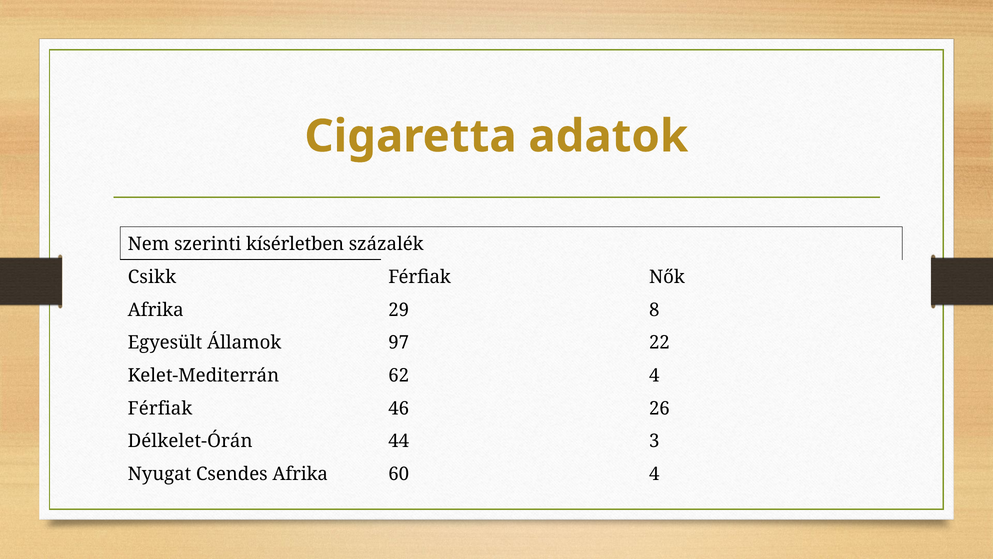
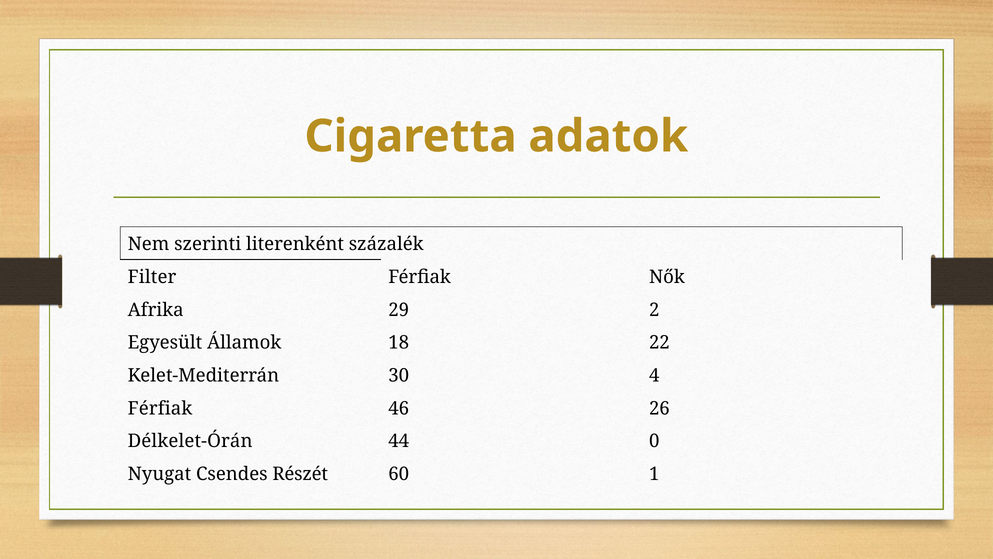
kísérletben: kísérletben -> literenként (295, 244)
Csikk: Csikk -> Filter (152, 277)
8: 8 -> 2 (654, 310)
97: 97 -> 18 (399, 342)
62: 62 -> 30 (399, 375)
3: 3 -> 0 (654, 441)
Csendes Afrika: Afrika -> Részét (300, 474)
60 4: 4 -> 1 (654, 474)
